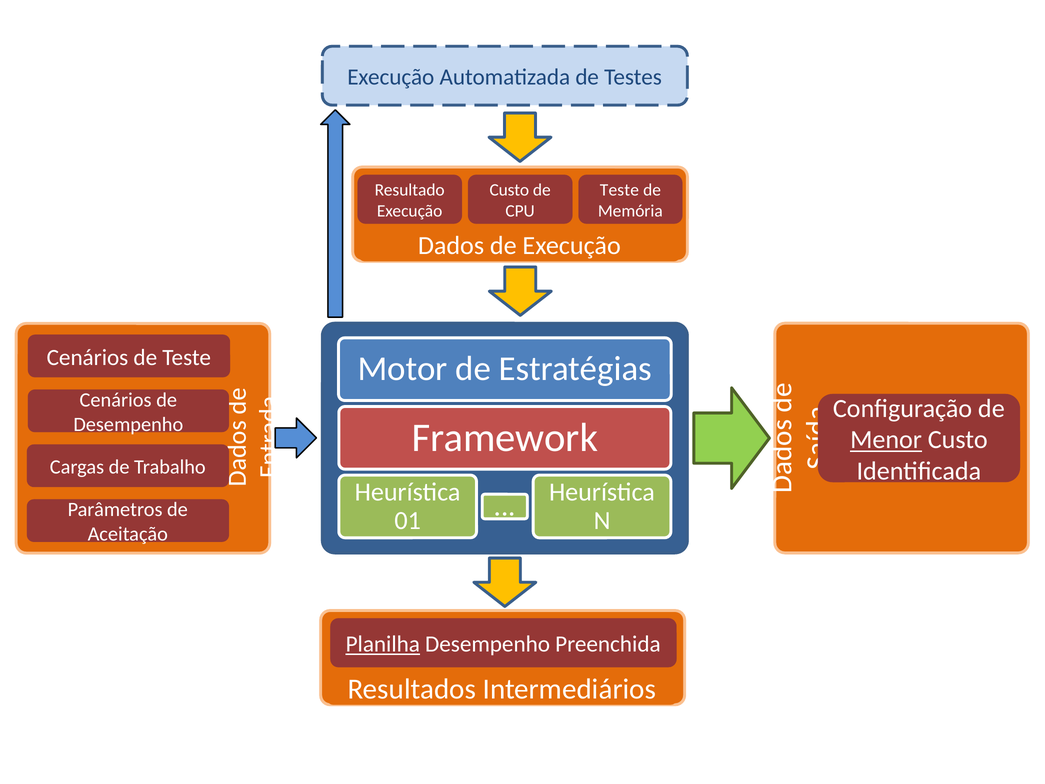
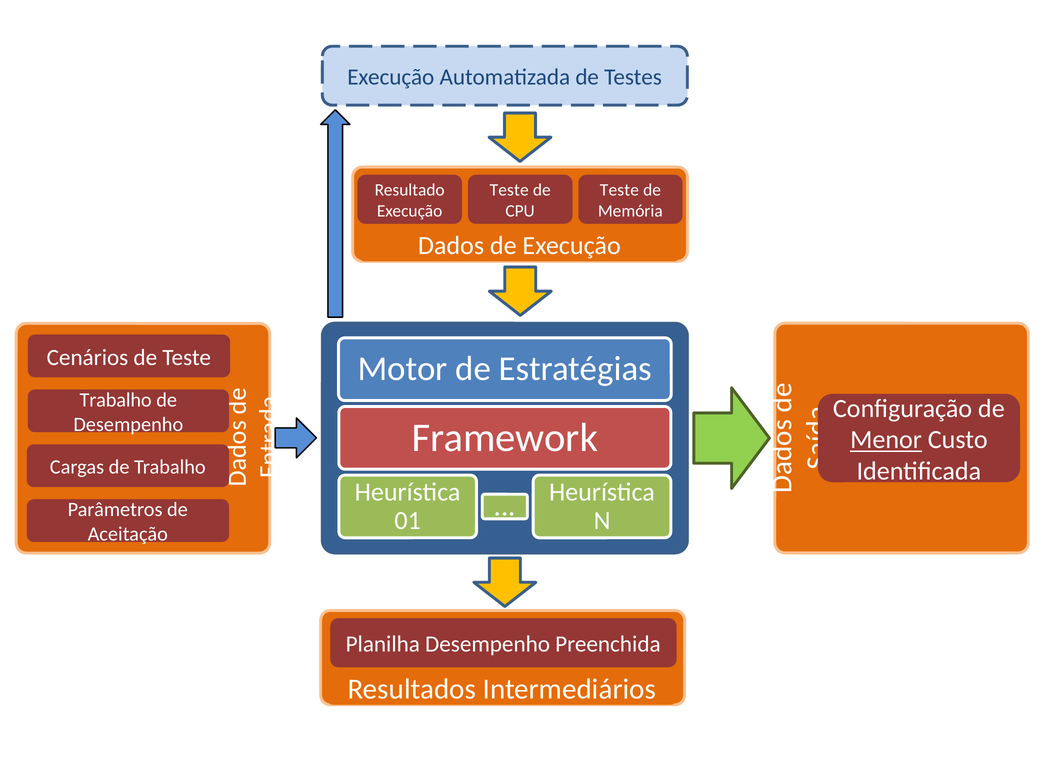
Custo: Custo -> Teste (509, 190)
Cenários: Cenários -> Trabalho (116, 400)
Planilha underline: present -> none (383, 644)
